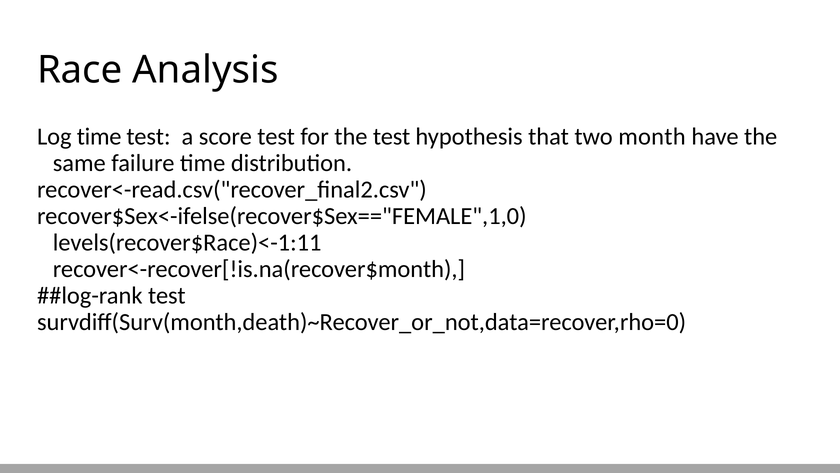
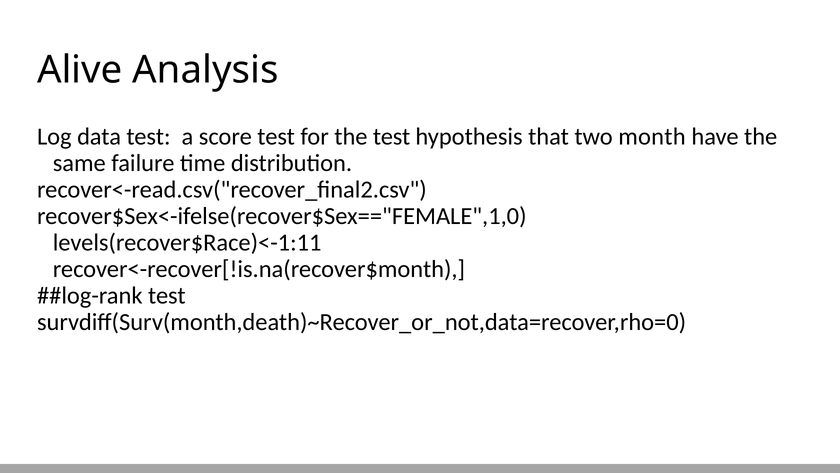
Race: Race -> Alive (80, 70)
Log time: time -> data (99, 137)
